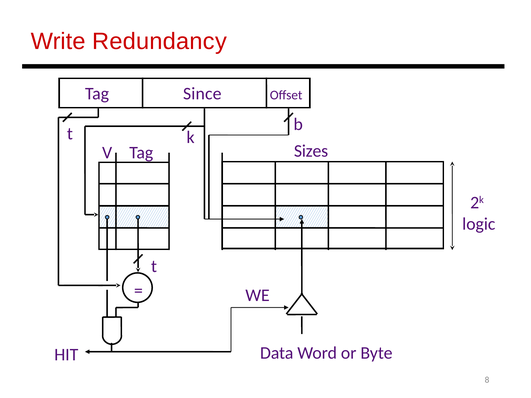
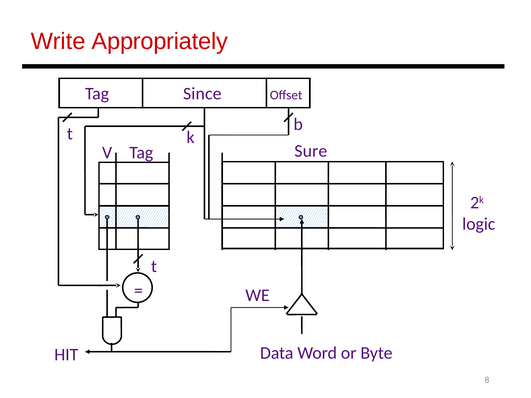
Redundancy: Redundancy -> Appropriately (160, 41)
Sizes: Sizes -> Sure (311, 151)
